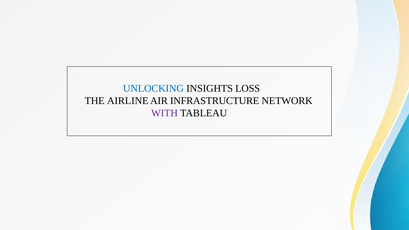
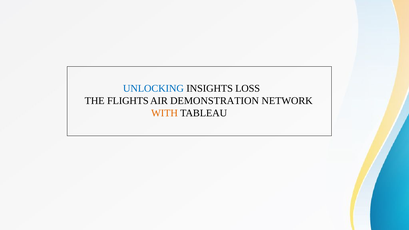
AIRLINE: AIRLINE -> FLIGHTS (128, 101)
INFRASTRUCTURE: INFRASTRUCTURE -> DEMONSTRATION (215, 101)
WITH colour: purple -> orange (165, 113)
